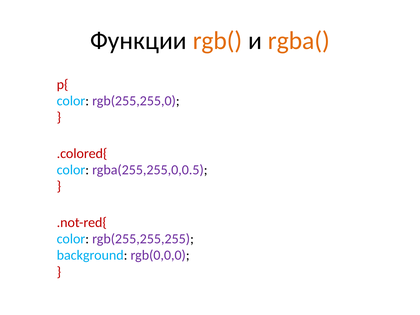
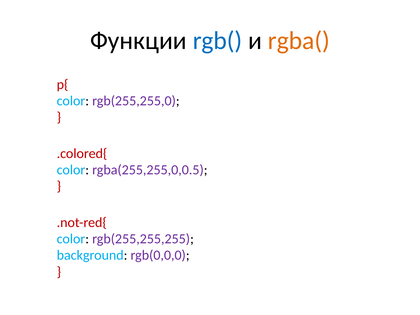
rgb( colour: orange -> blue (218, 41)
